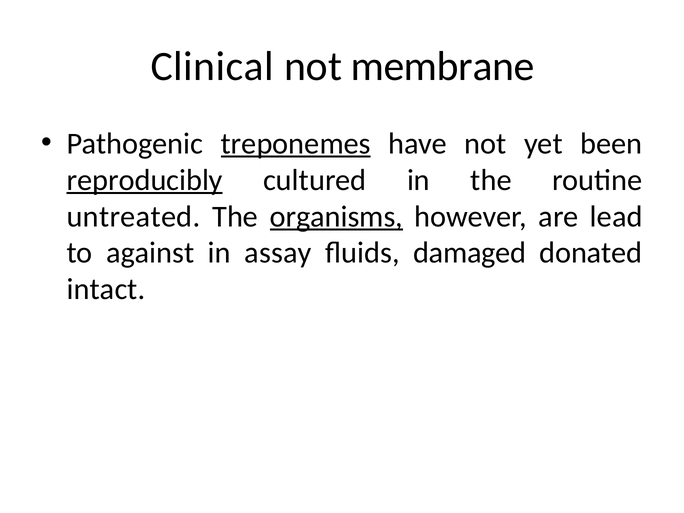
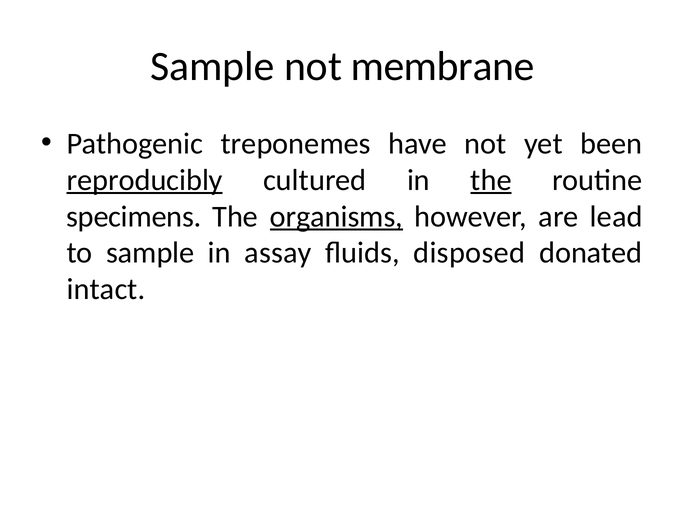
Clinical: Clinical -> Sample (212, 66)
treponemes underline: present -> none (296, 143)
the underline: none -> present (491, 180)
untreated: untreated -> specimens (134, 216)
to against: against -> sample (150, 253)
damaged: damaged -> disposed (469, 253)
